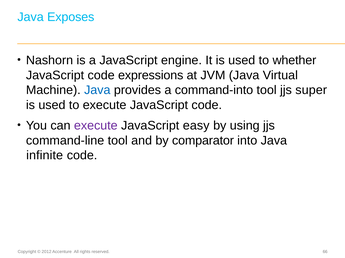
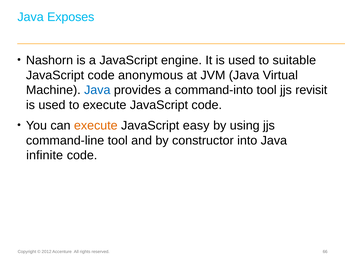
whether: whether -> suitable (294, 60)
expressions: expressions -> anonymous (151, 75)
super: super -> revisit (311, 90)
execute colour: purple -> orange (96, 126)
comparator: comparator -> constructor (203, 141)
